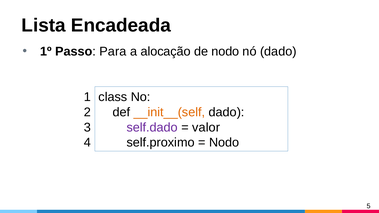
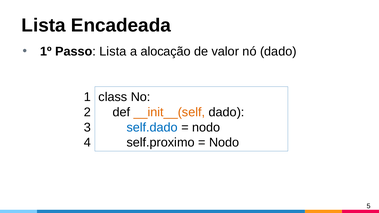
Passo Para: Para -> Lista (113, 51)
de nodo: nodo -> valor (225, 51)
self.dado colour: purple -> blue (152, 127)
valor: valor -> nodo (206, 127)
